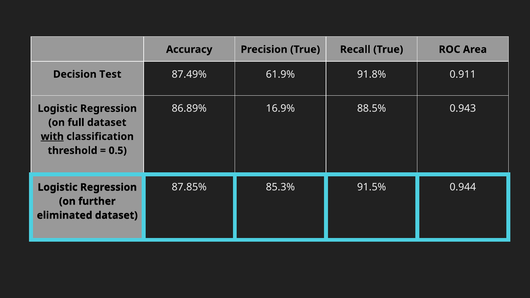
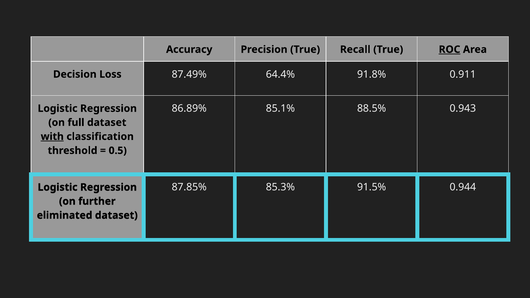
ROC underline: none -> present (450, 49)
Test: Test -> Loss (110, 74)
61.9%: 61.9% -> 64.4% (280, 74)
16.9%: 16.9% -> 85.1% (280, 109)
